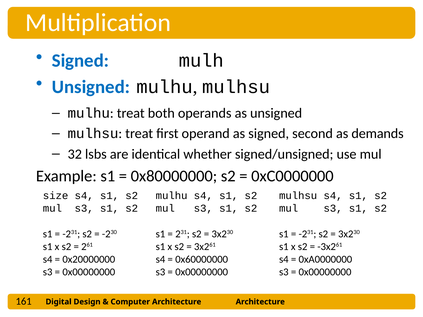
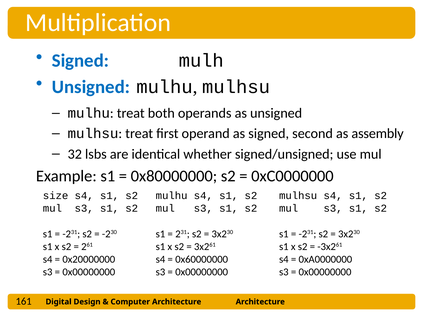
demands: demands -> assembly (378, 134)
